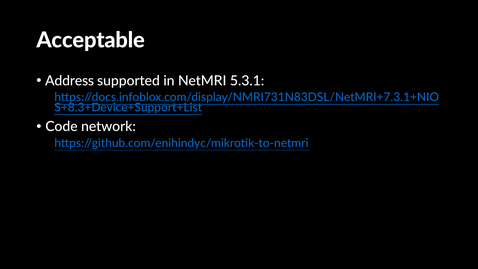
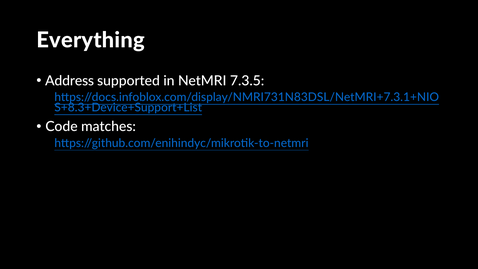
Acceptable: Acceptable -> Everything (91, 40)
5.3.1: 5.3.1 -> 7.3.5 (247, 81)
network: network -> matches (109, 127)
